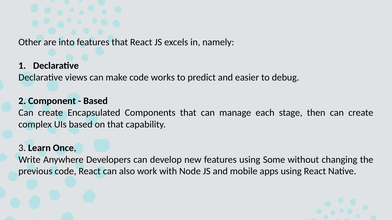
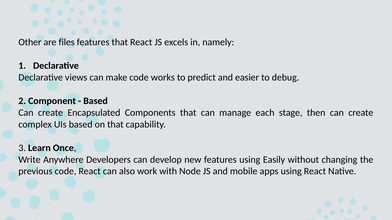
into: into -> files (67, 42)
Some: Some -> Easily (274, 160)
